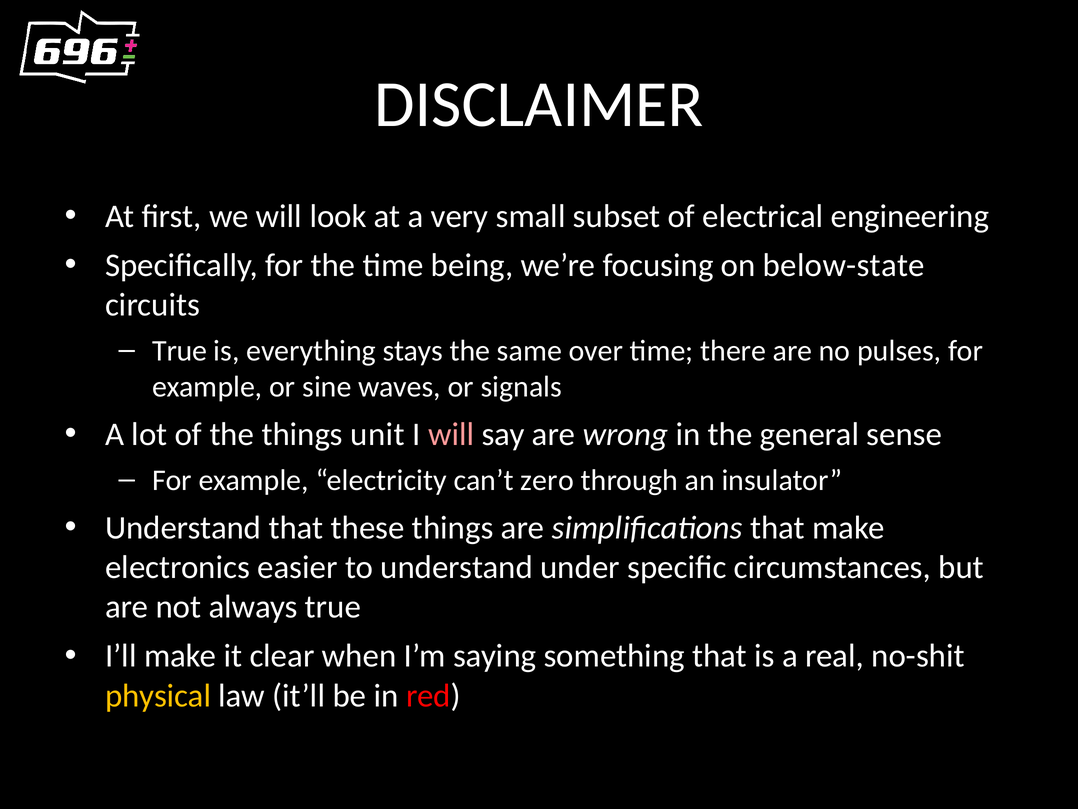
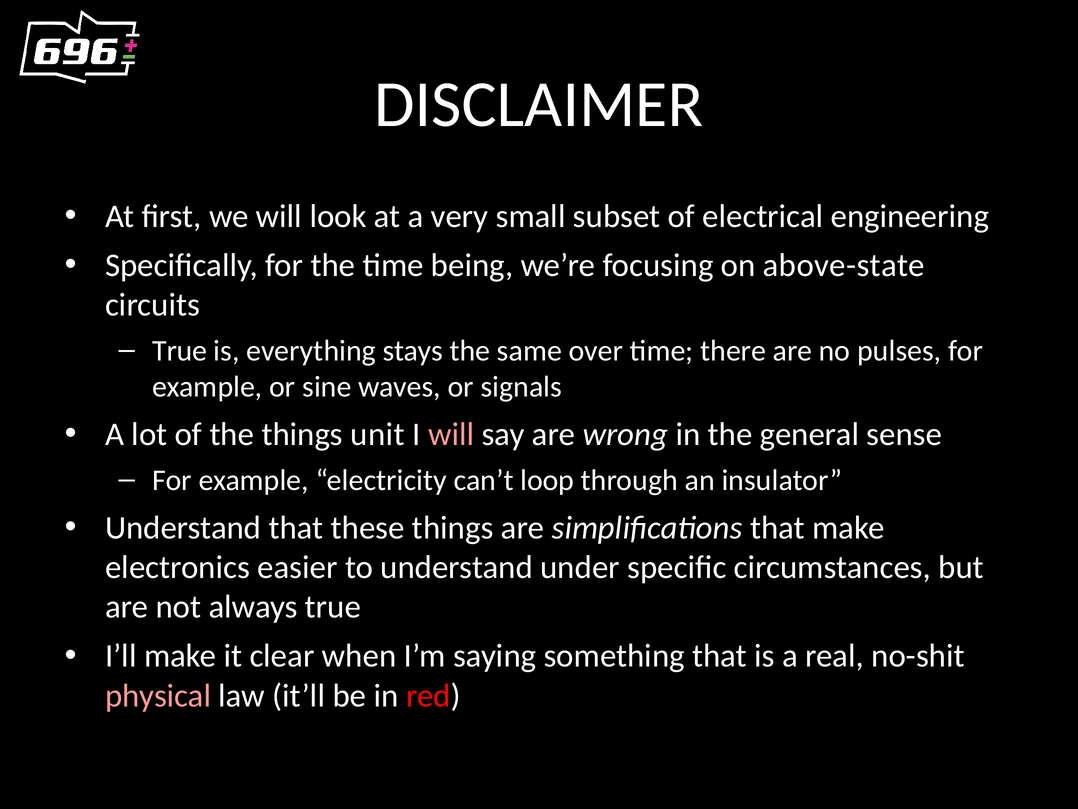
below-state: below-state -> above-state (844, 265)
zero: zero -> loop (547, 480)
physical colour: yellow -> pink (158, 695)
